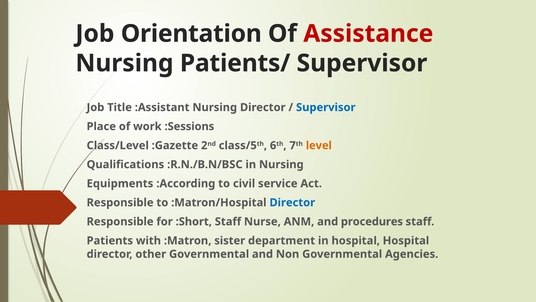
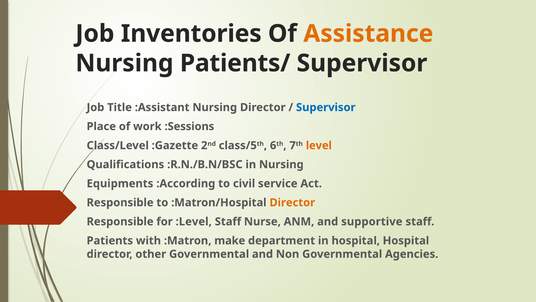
Orientation: Orientation -> Inventories (191, 34)
Assistance colour: red -> orange (368, 34)
Director colour: blue -> orange (292, 202)
:Short: :Short -> :Level (194, 221)
procedures: procedures -> supportive (372, 221)
sister: sister -> make (230, 240)
